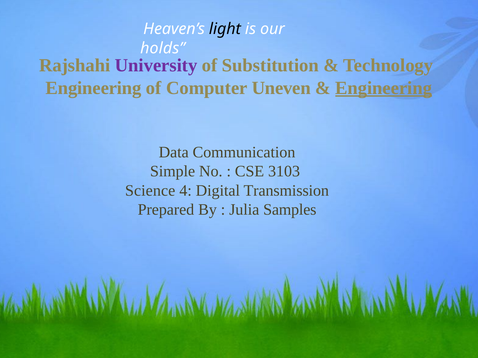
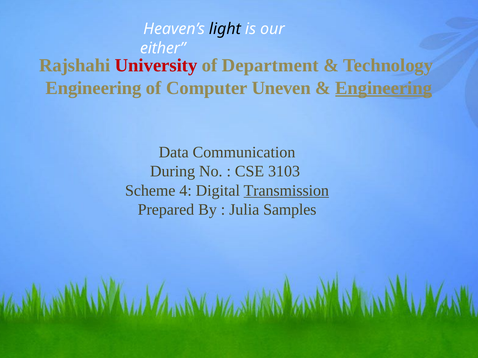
holds: holds -> either (163, 48)
University colour: purple -> red (156, 65)
Substitution: Substitution -> Department (270, 65)
Simple: Simple -> During (173, 172)
Science: Science -> Scheme (150, 191)
Transmission underline: none -> present (286, 191)
